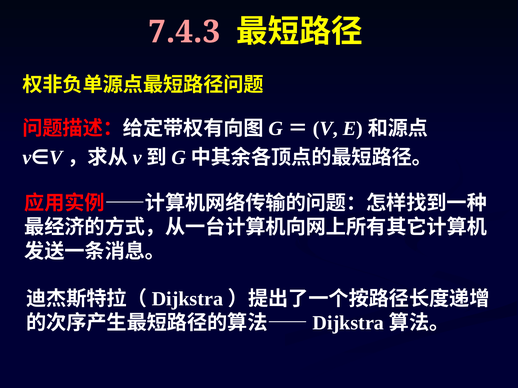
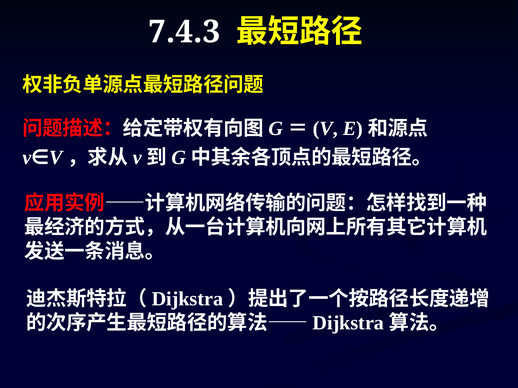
7.4.3 colour: pink -> white (184, 32)
